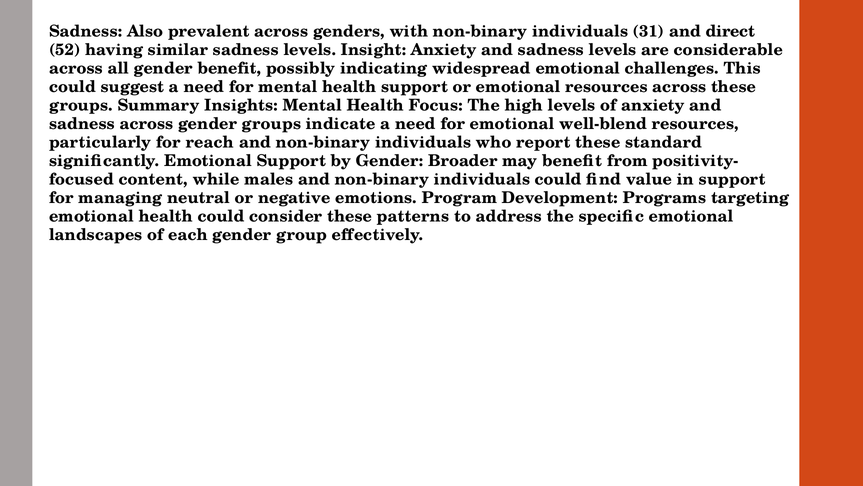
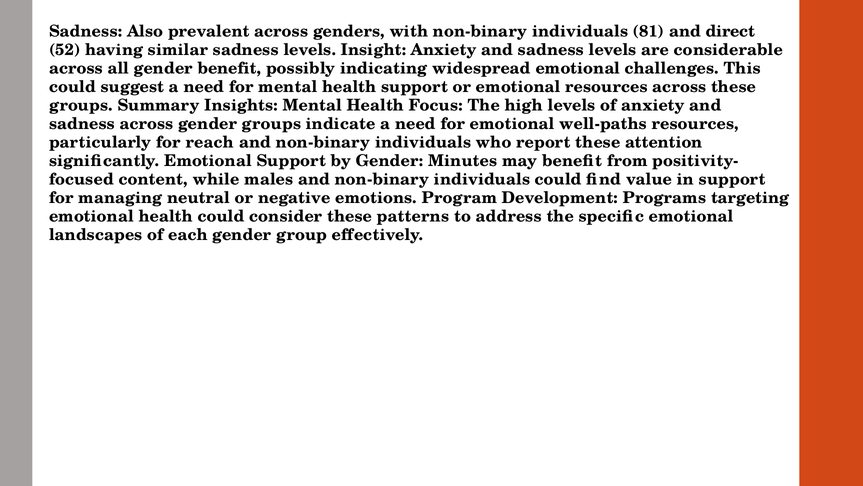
31: 31 -> 81 (649, 31)
well-blend: well-blend -> well-paths (603, 124)
standard: standard -> attention (664, 142)
Broader: Broader -> Minutes (463, 161)
